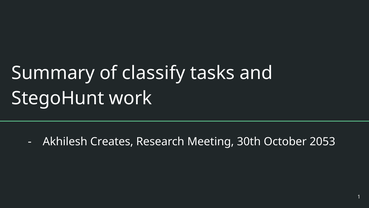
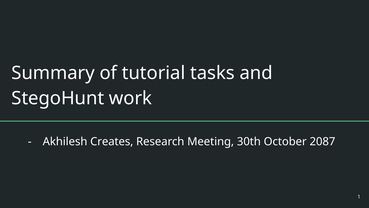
classify: classify -> tutorial (154, 73)
2053: 2053 -> 2087 (322, 141)
